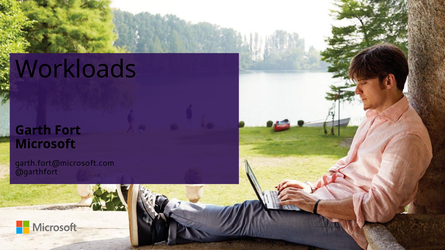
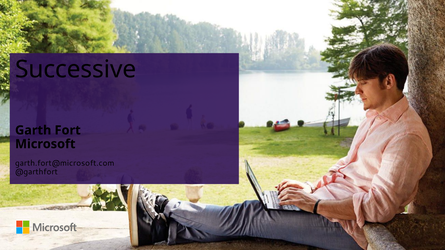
Workloads: Workloads -> Successive (76, 70)
